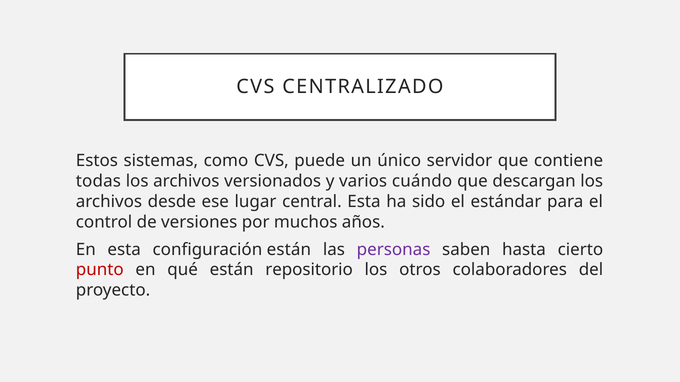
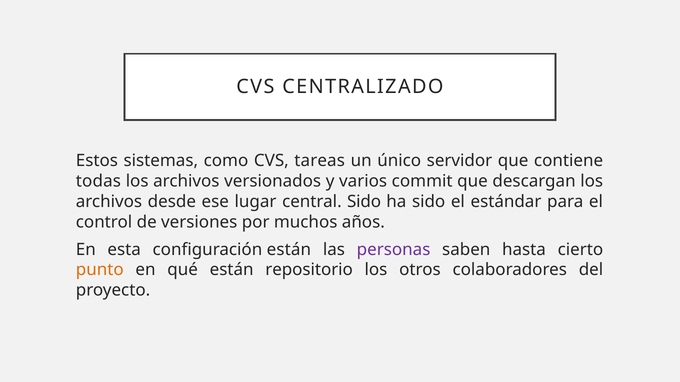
puede: puede -> tareas (320, 161)
cuándo: cuándo -> commit (422, 181)
central Esta: Esta -> Sido (364, 202)
punto colour: red -> orange (100, 270)
